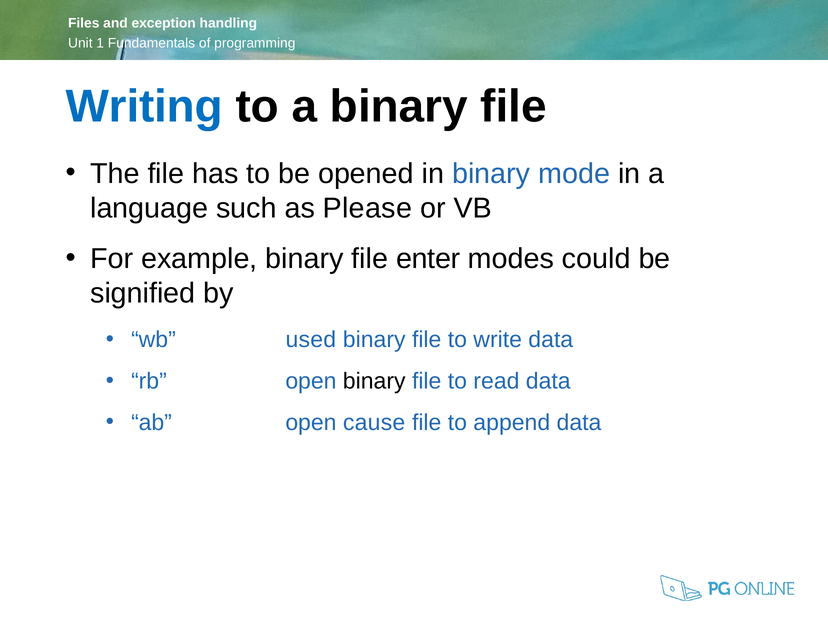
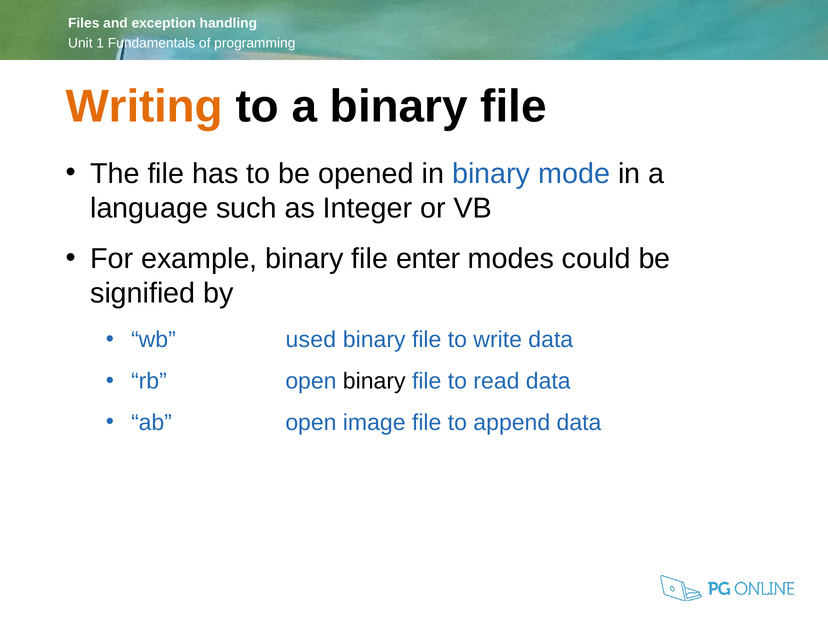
Writing colour: blue -> orange (144, 107)
Please: Please -> Integer (368, 208)
cause: cause -> image (374, 423)
